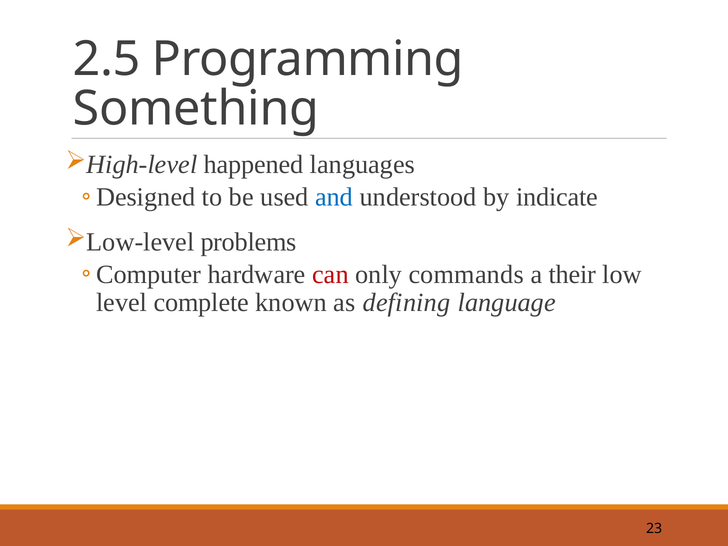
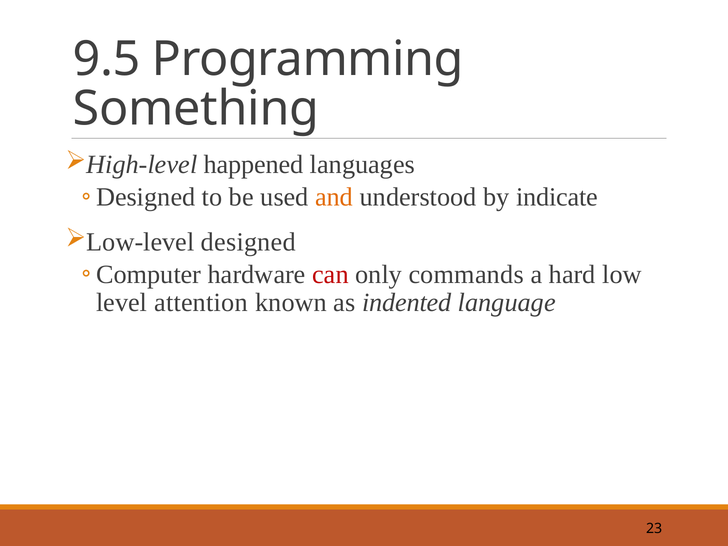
2.5: 2.5 -> 9.5 (107, 59)
and colour: blue -> orange (334, 197)
problems: problems -> designed (248, 242)
their: their -> hard (572, 274)
complete: complete -> attention (201, 303)
defining: defining -> indented (407, 303)
